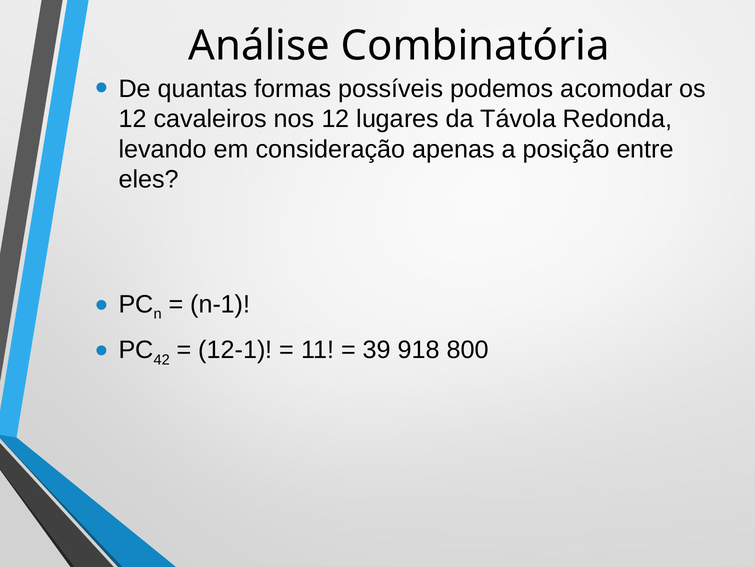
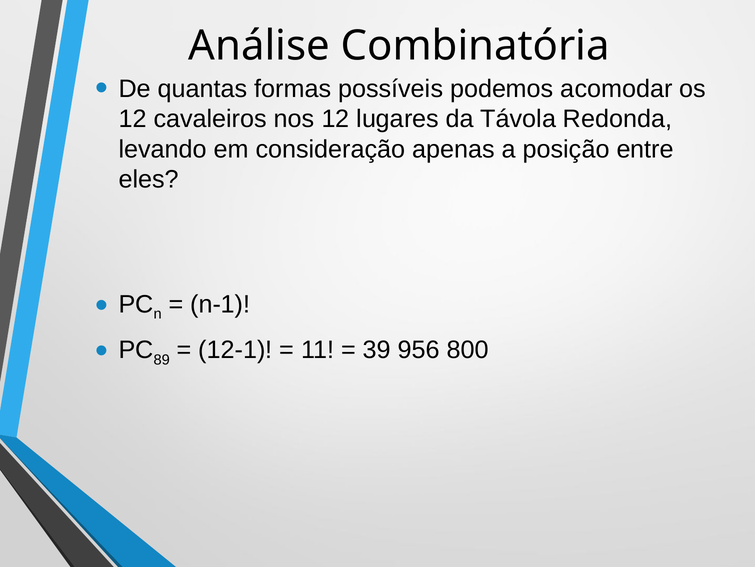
42: 42 -> 89 (162, 359)
918: 918 -> 956 (419, 350)
